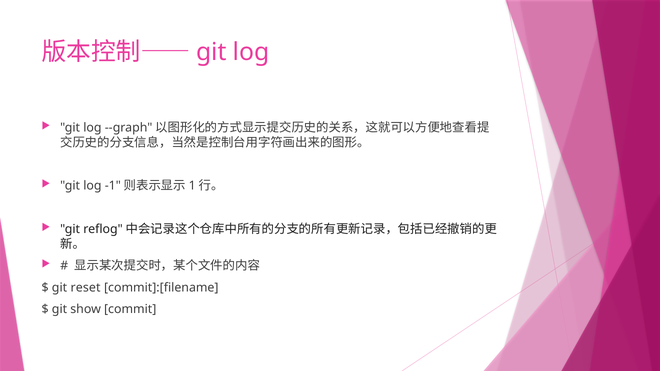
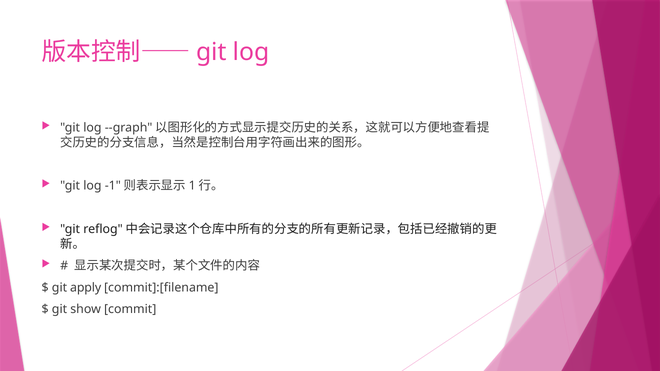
reset: reset -> apply (86, 288)
